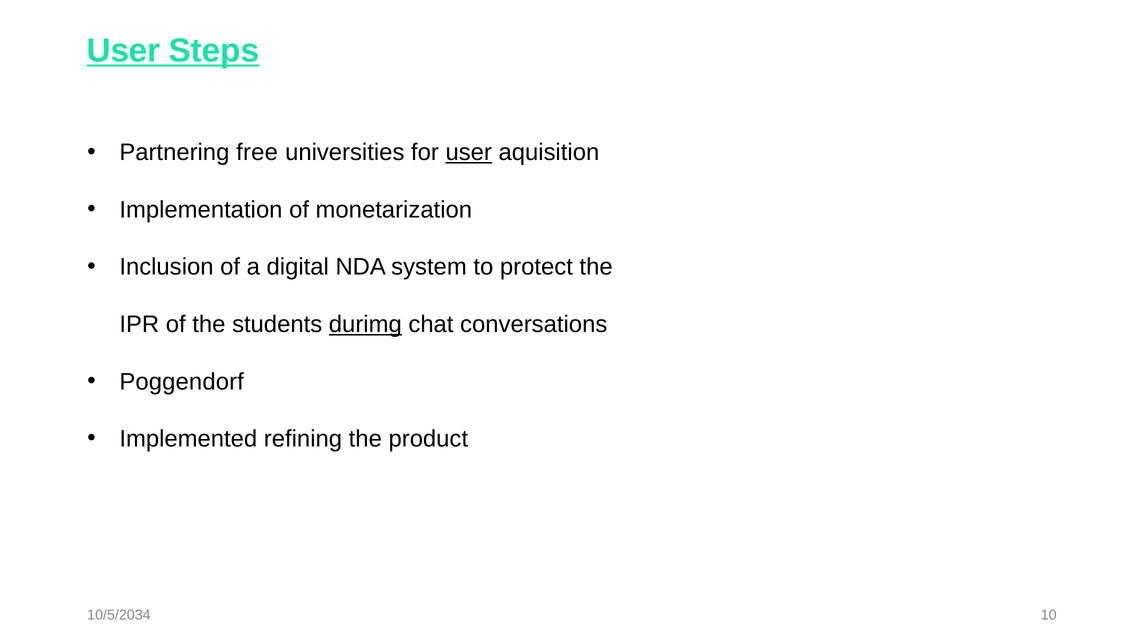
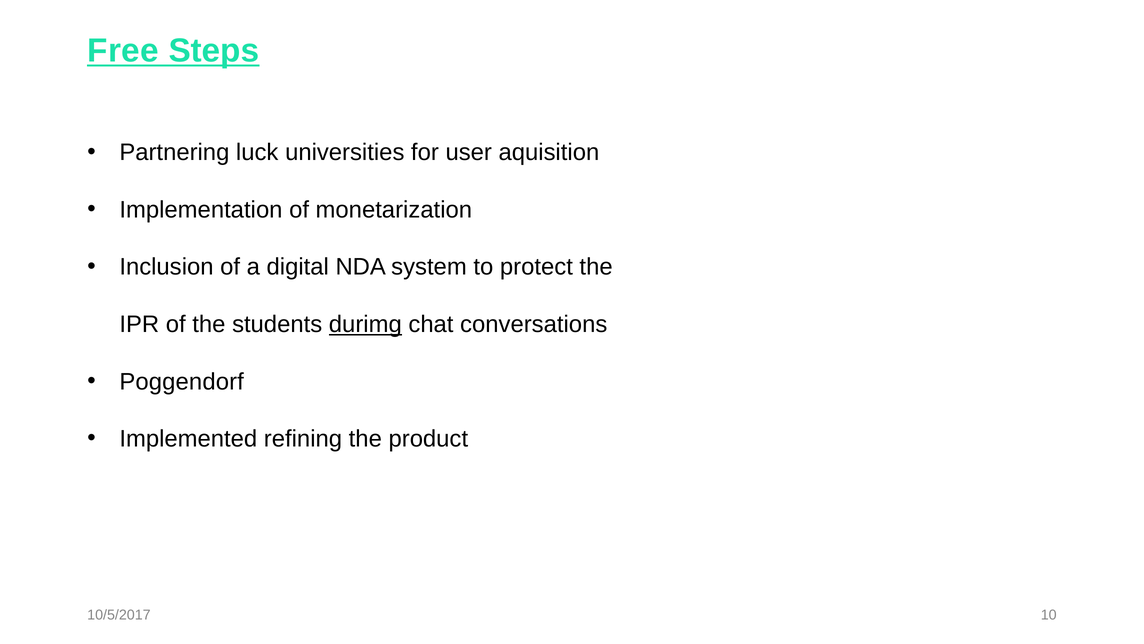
User: User -> Free (123, 51)
free: free -> luck (257, 152)
user underline: present -> none (469, 152)
10/5/2034: 10/5/2034 -> 10/5/2017 (119, 615)
